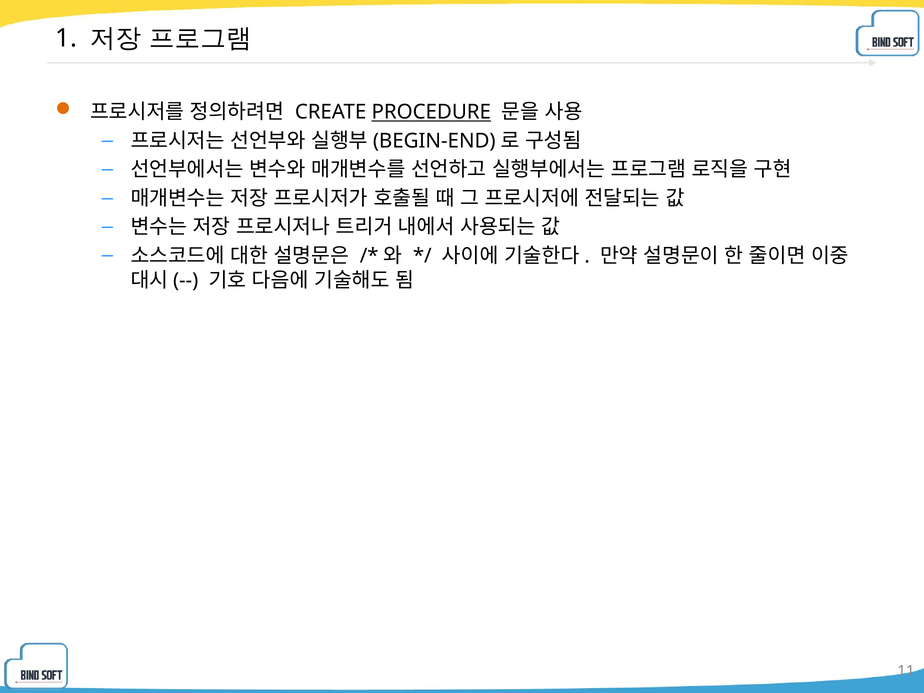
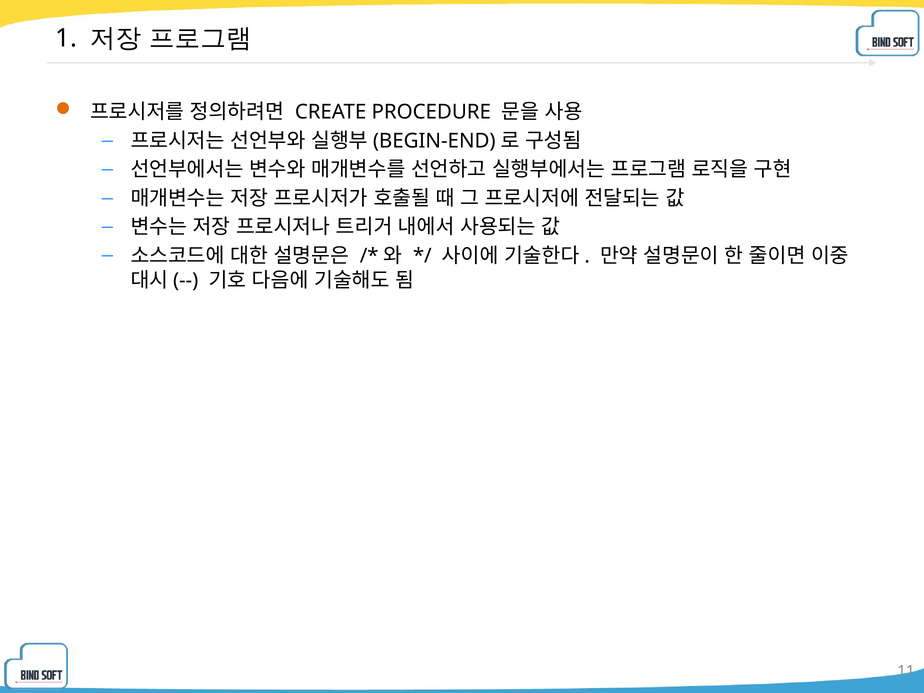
PROCEDURE underline: present -> none (431, 112)
